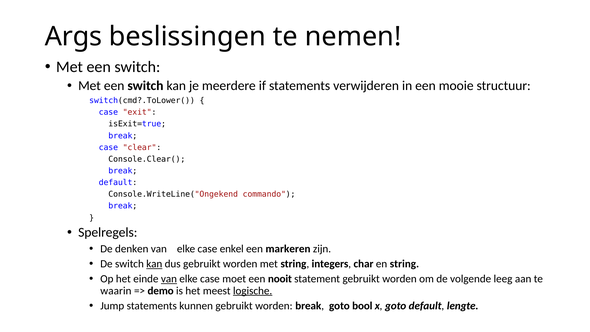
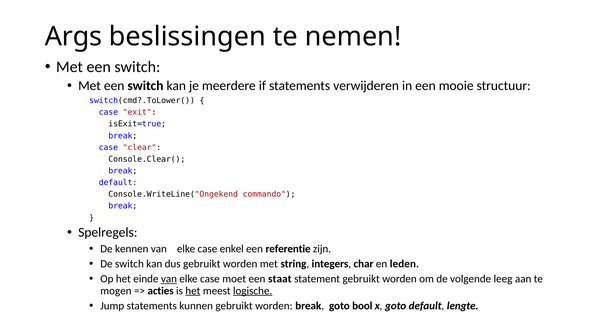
denken: denken -> kennen (132, 249)
markeren: markeren -> referentie (288, 249)
kan underline: present -> none (154, 264)
en string: string -> leden (404, 264)
nooit: nooit -> staat (280, 279)
waarin: waarin -> mogen (116, 291)
demo: demo -> acties (161, 291)
het underline: none -> present (193, 291)
